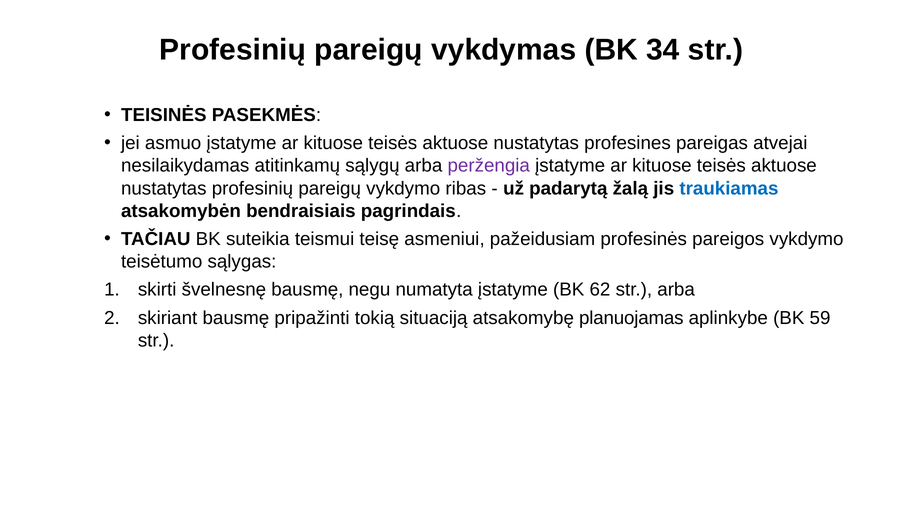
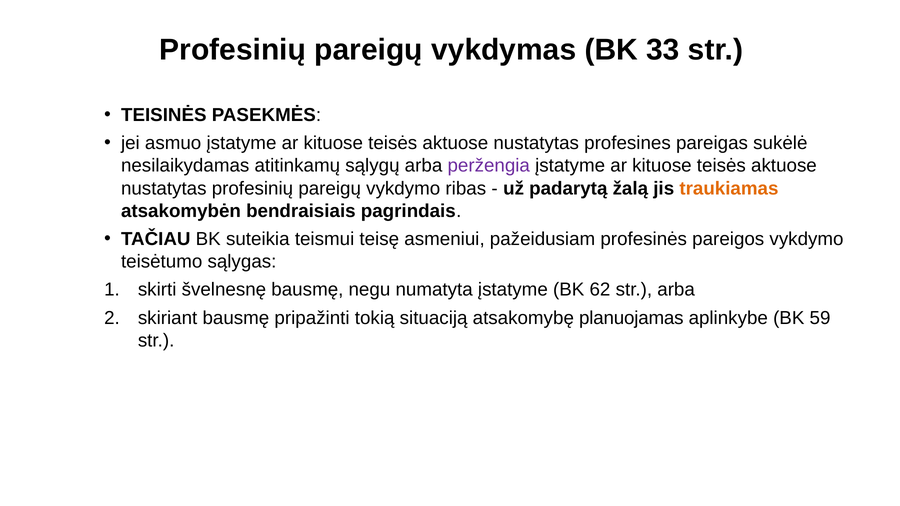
34: 34 -> 33 (663, 50)
atvejai: atvejai -> sukėlė (780, 143)
traukiamas colour: blue -> orange (729, 188)
